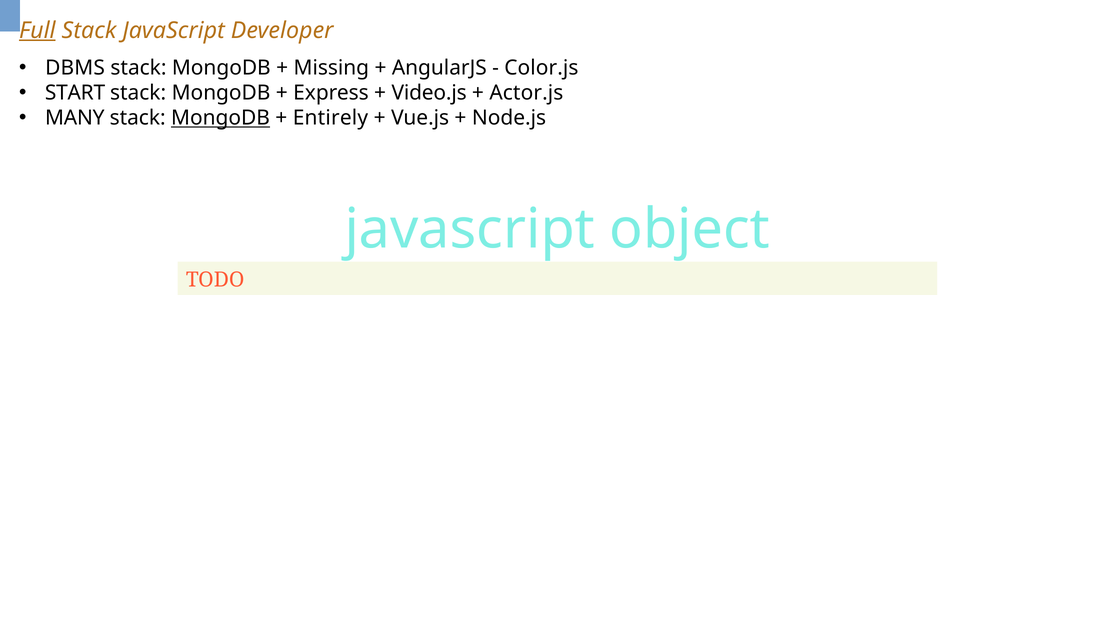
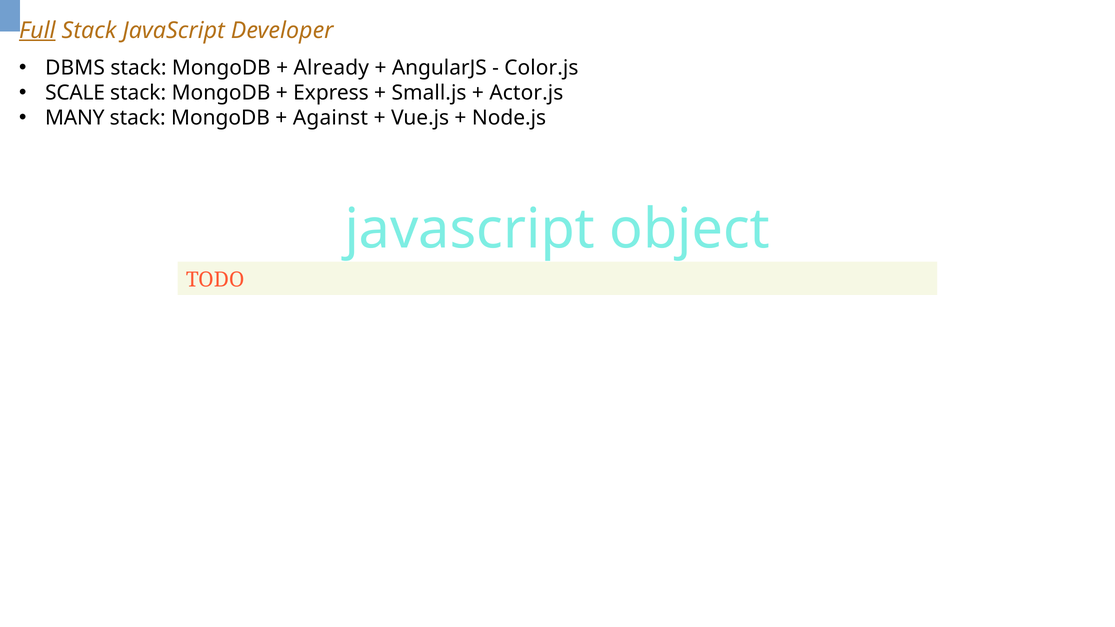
Missing: Missing -> Already (331, 68)
START: START -> SCALE (75, 93)
Video.js: Video.js -> Small.js (429, 93)
MongoDB underline: present -> none (220, 118)
Entirely: Entirely -> Against (330, 118)
